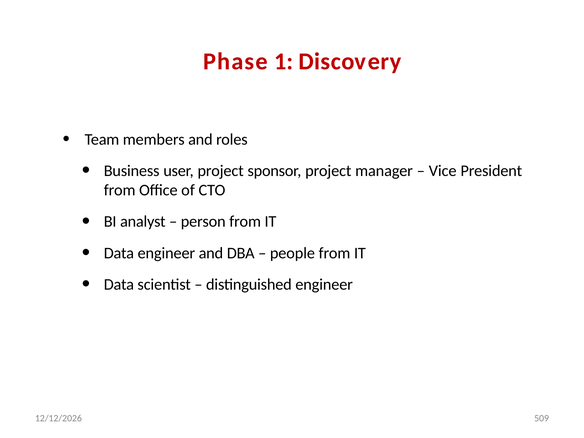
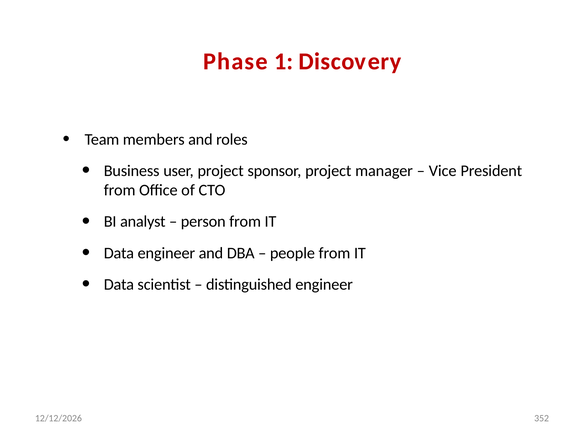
509: 509 -> 352 (542, 418)
